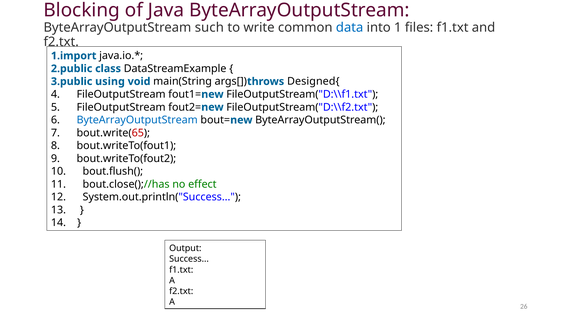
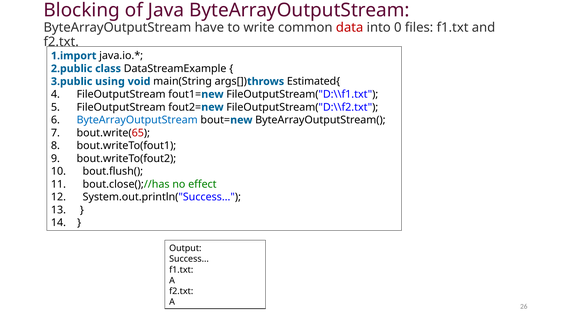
such: such -> have (209, 28)
data colour: blue -> red (350, 28)
1: 1 -> 0 (398, 28)
Designed{: Designed{ -> Estimated{ (313, 82)
